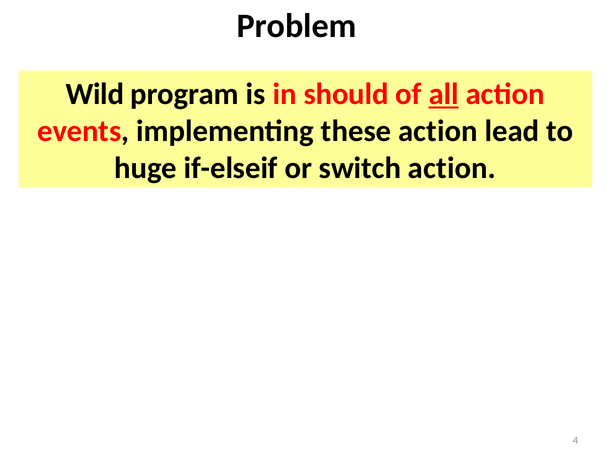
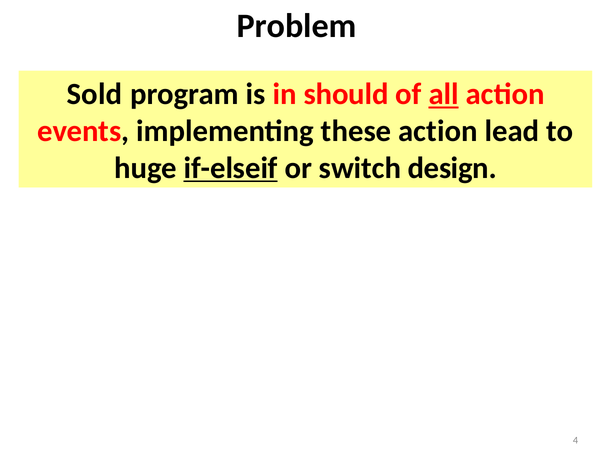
Wild: Wild -> Sold (94, 94)
if-elseif underline: none -> present (231, 168)
switch action: action -> design (452, 168)
